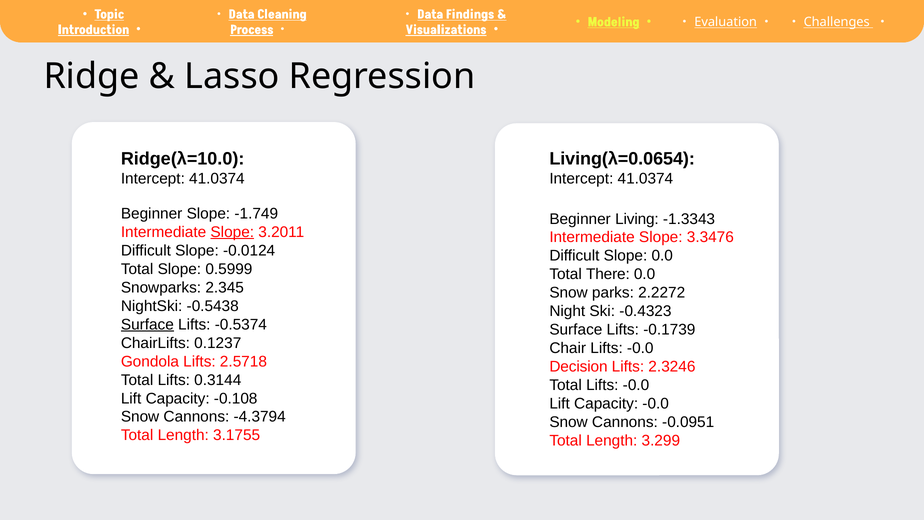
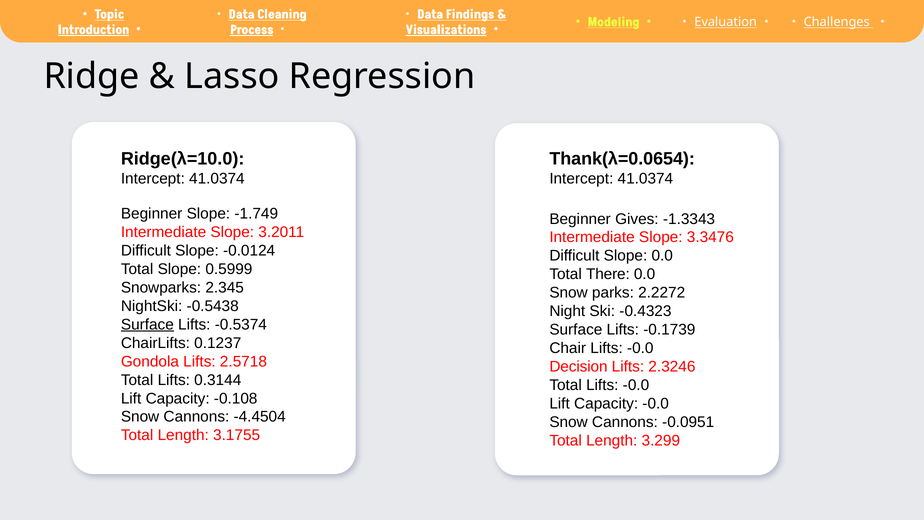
Living(λ=0.0654: Living(λ=0.0654 -> Thank(λ=0.0654 (622, 159)
Living: Living -> Gives (637, 219)
Slope underline: present -> none (232, 232)
-4.3794: -4.3794 -> -4.4504 (260, 417)
